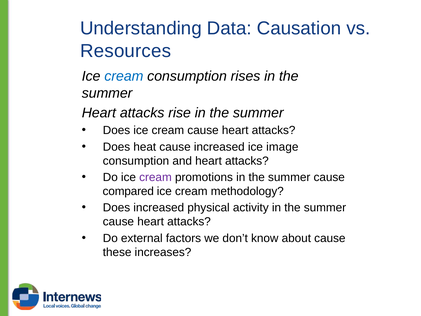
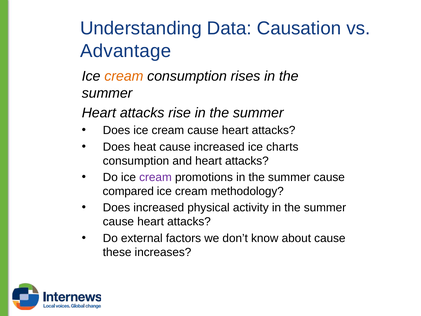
Resources: Resources -> Advantage (126, 51)
cream colour: blue -> orange (124, 76)
image: image -> charts (282, 147)
